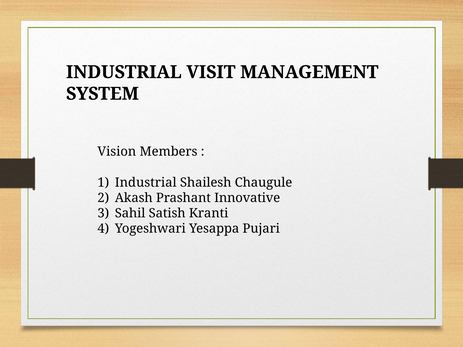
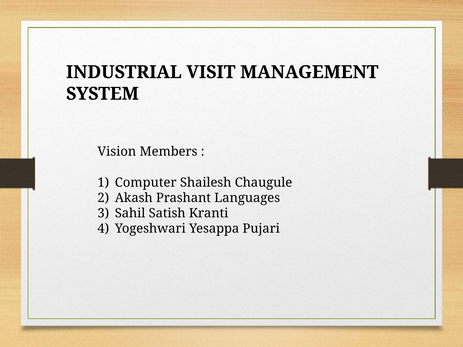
Industrial: Industrial -> Computer (146, 183)
Innovative: Innovative -> Languages (247, 198)
